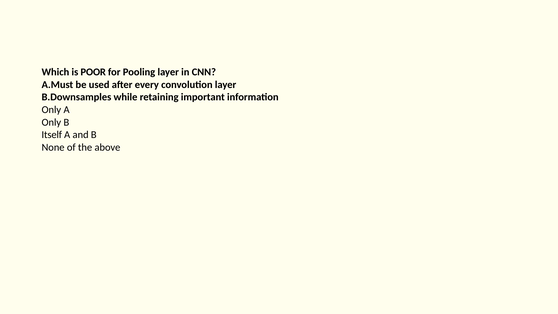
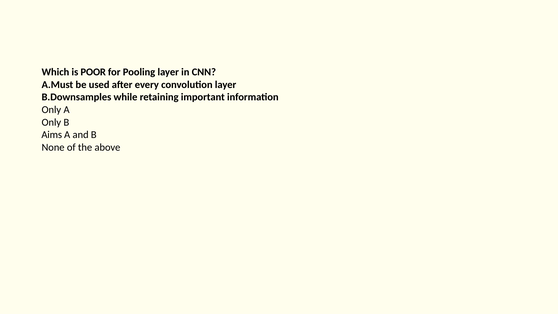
Itself: Itself -> Aims (52, 135)
